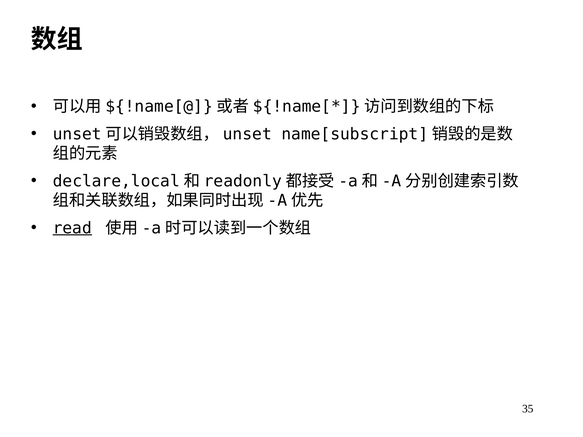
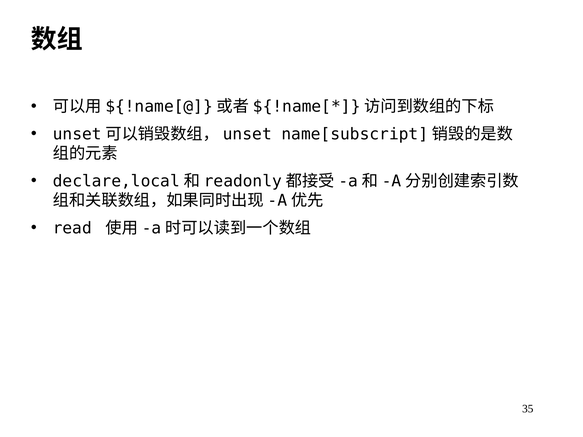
read underline: present -> none (72, 228)
